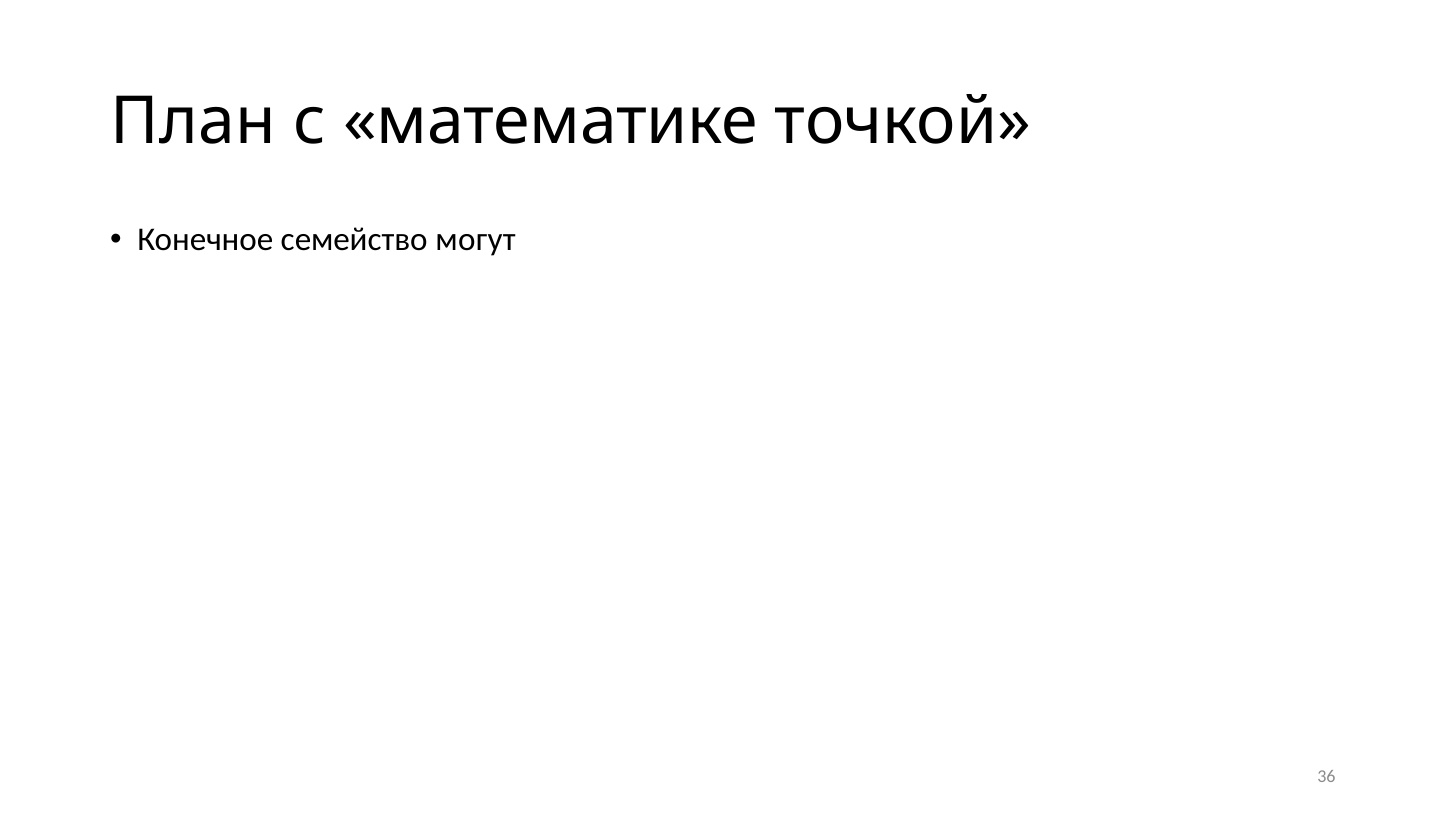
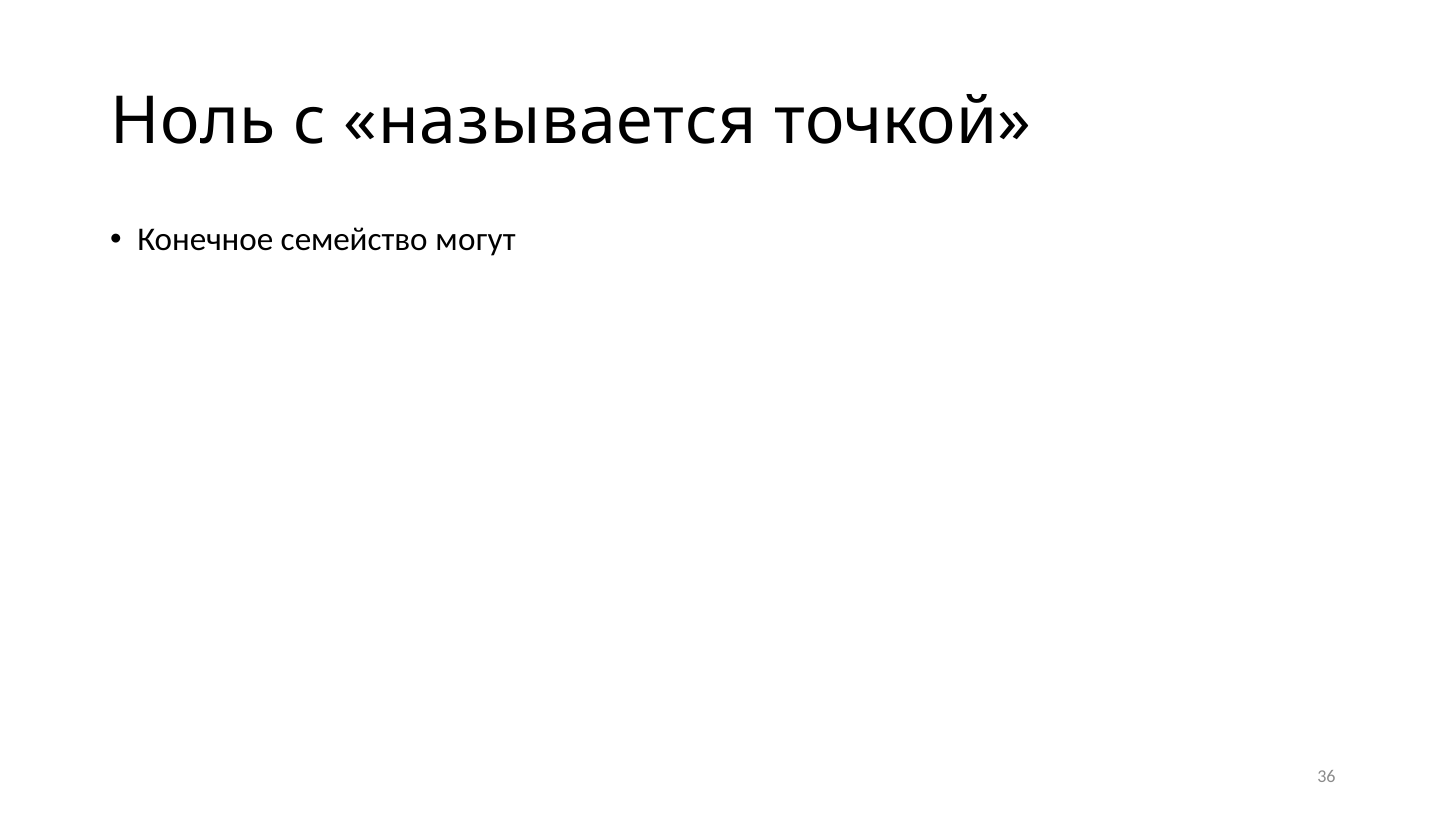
План: План -> Ноль (193, 121)
с математике: математике -> называется (550, 121)
